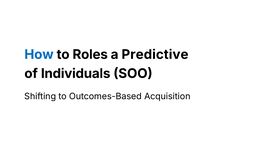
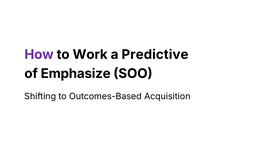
How colour: blue -> purple (39, 55)
Roles: Roles -> Work (90, 55)
Individuals: Individuals -> Emphasize (76, 74)
